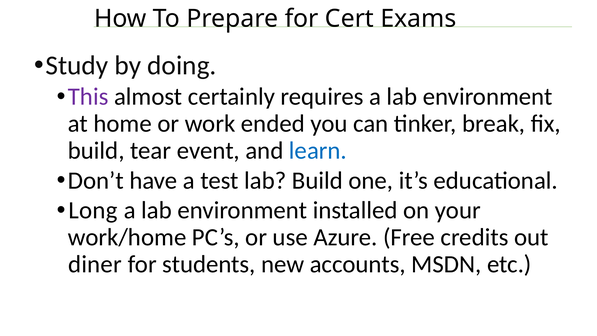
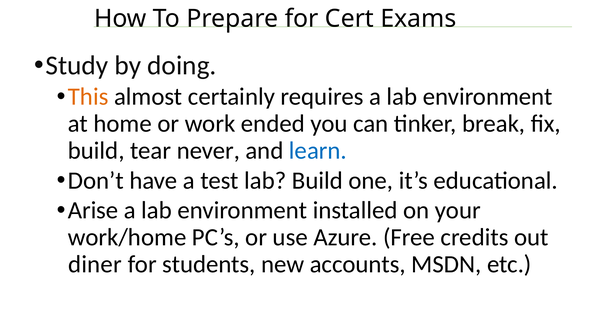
This colour: purple -> orange (88, 97)
event: event -> never (208, 150)
Long: Long -> Arise (93, 210)
